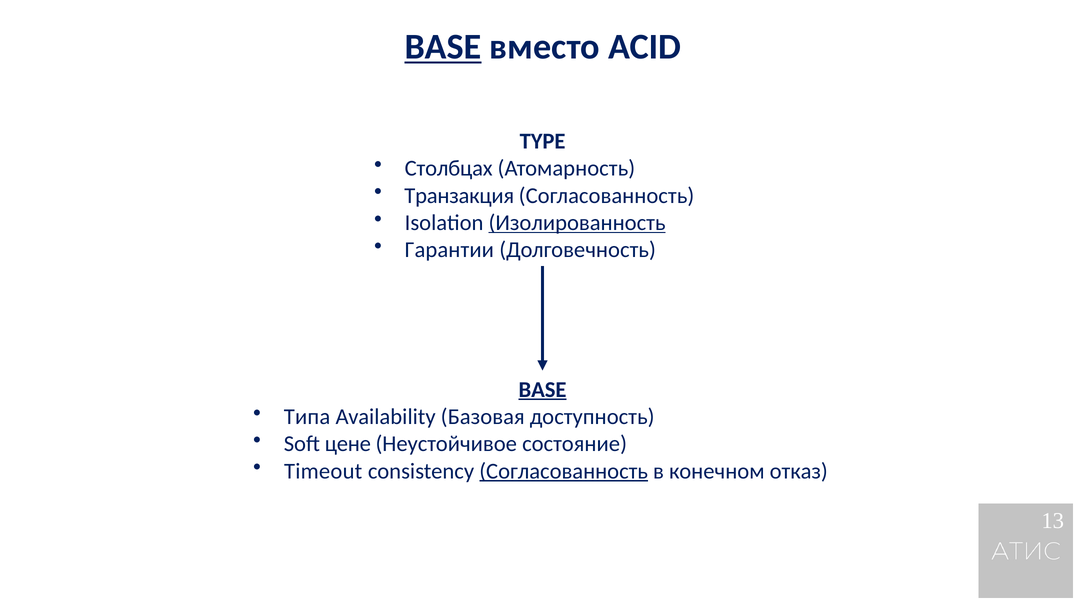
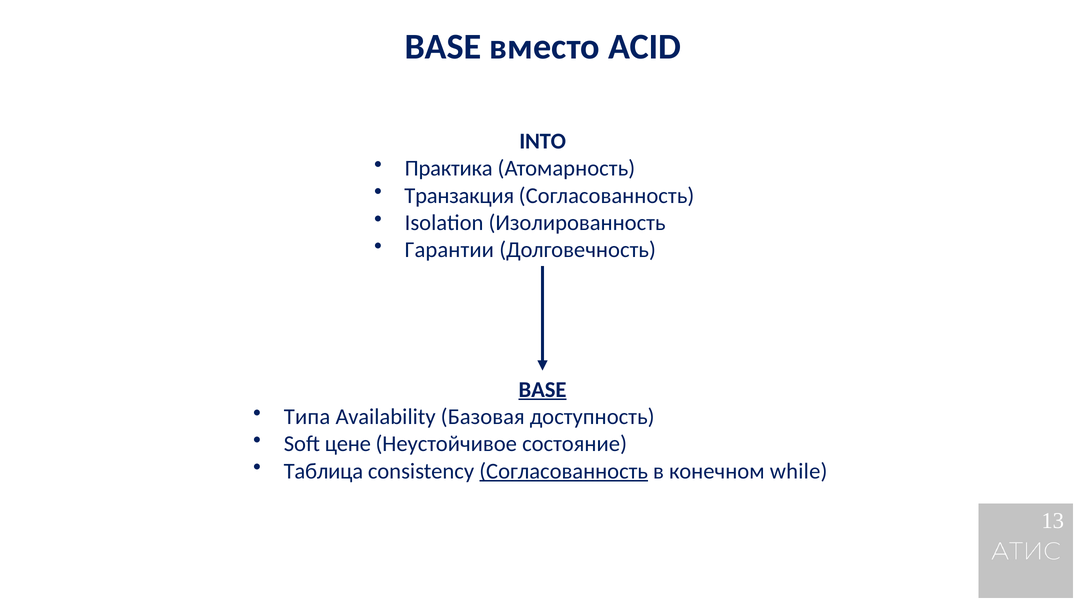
BASE underline: present -> none (443, 47)
TYPE: TYPE -> INTO (543, 141)
Столбцах: Столбцах -> Практика (449, 168)
Изолированность underline: present -> none (577, 223)
Timeout: Timeout -> Таблица (323, 471)
отказ: отказ -> while (799, 471)
